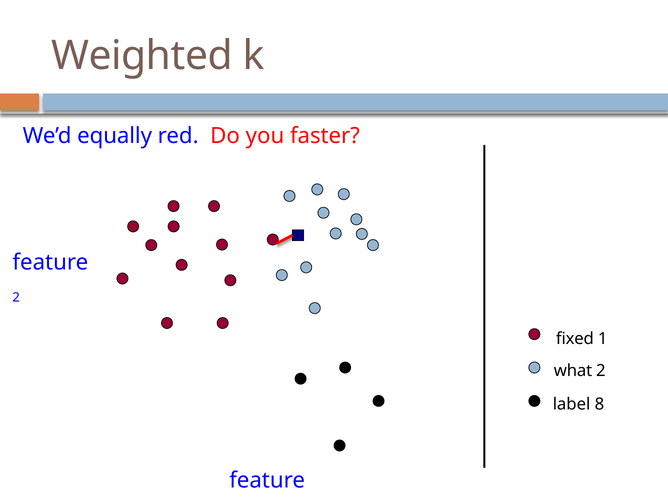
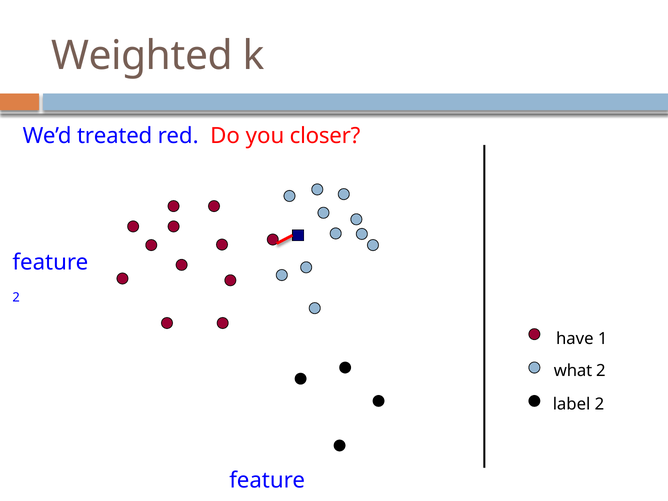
equally: equally -> treated (115, 136)
faster: faster -> closer (325, 136)
fixed: fixed -> have (575, 339)
label 8: 8 -> 2 (599, 404)
